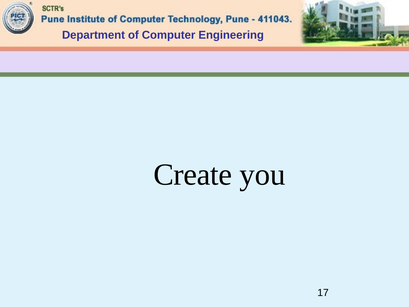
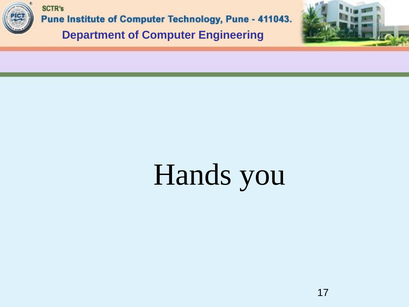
Create: Create -> Hands (193, 175)
